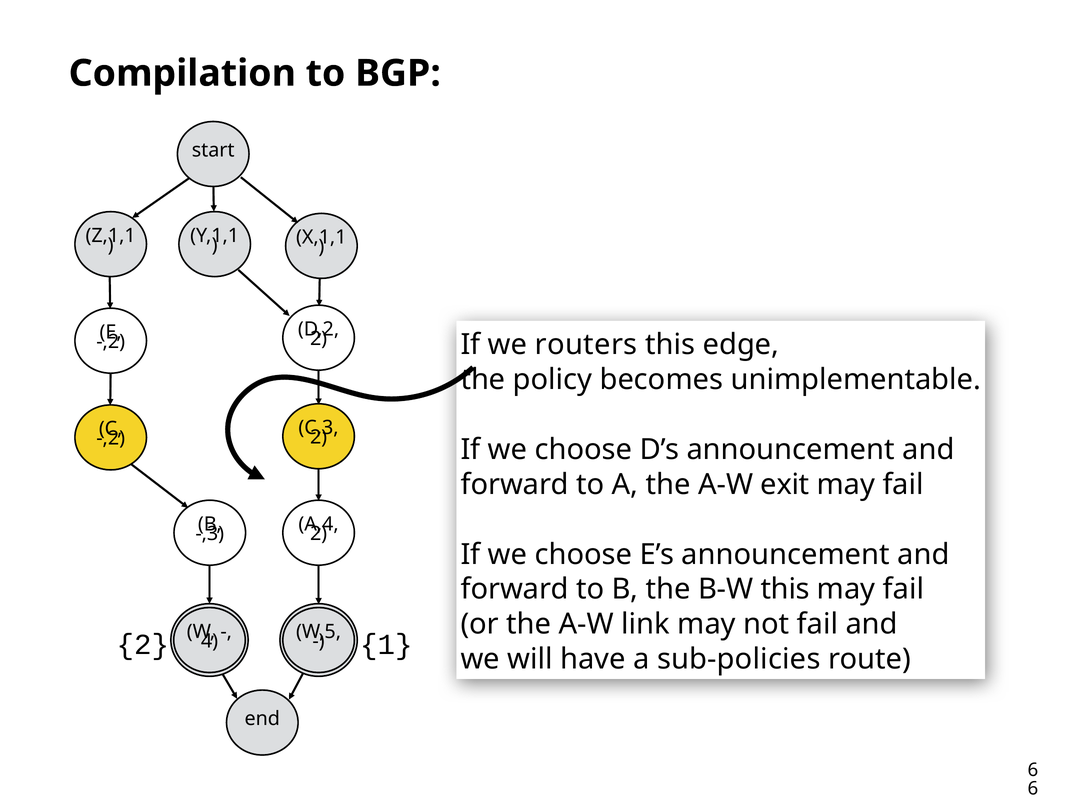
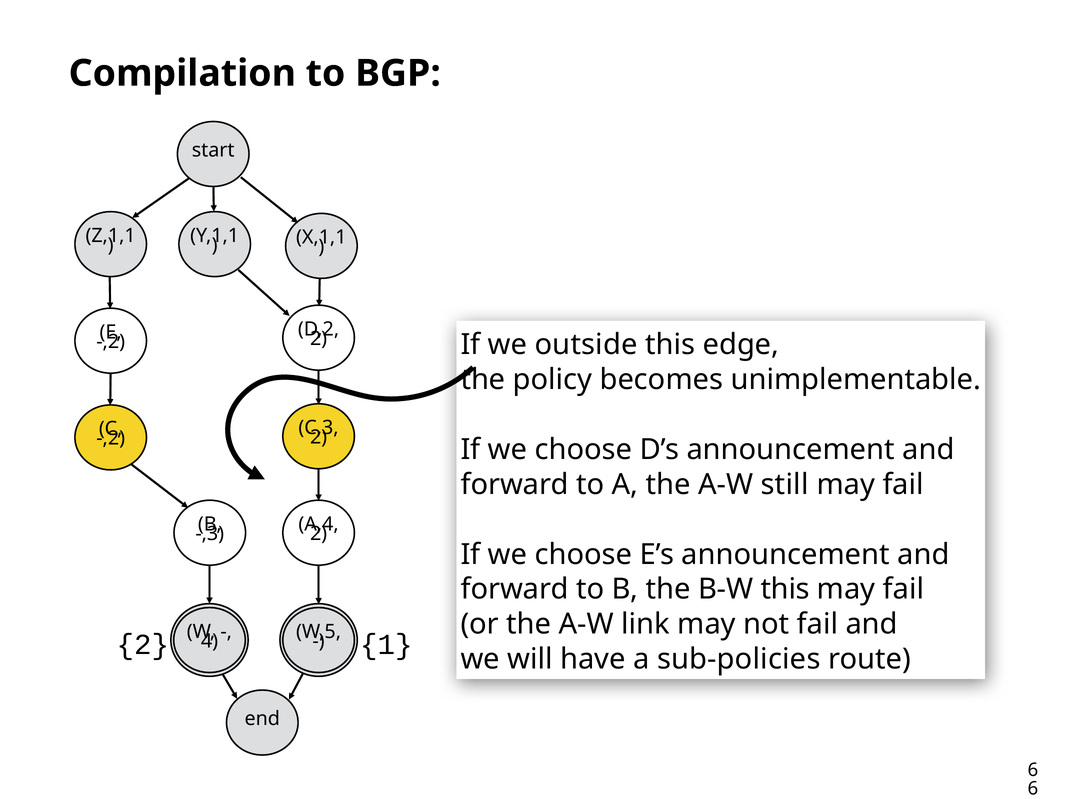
routers: routers -> outside (586, 344)
exit: exit -> still (785, 484)
